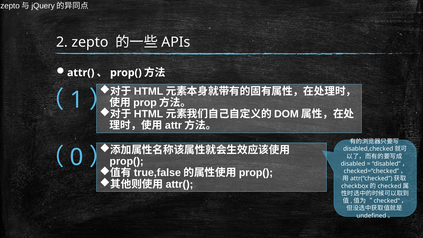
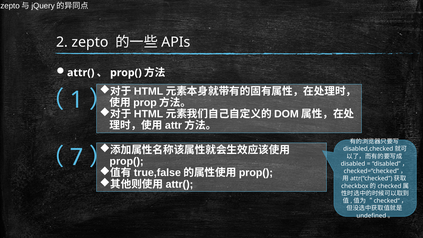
0: 0 -> 7 (77, 157)
